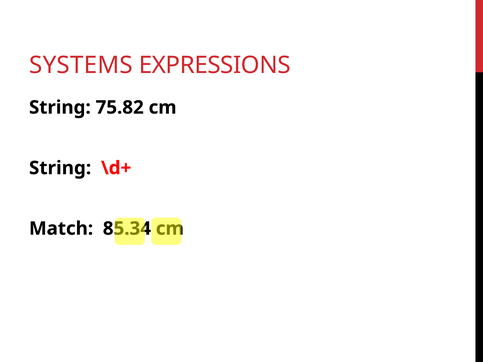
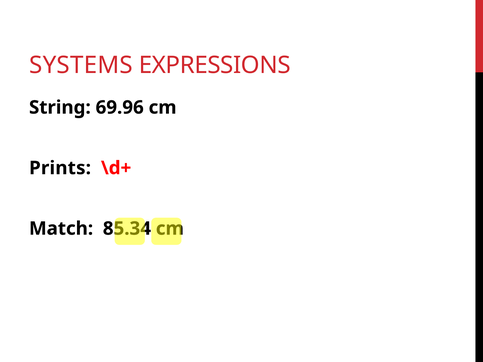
75.82: 75.82 -> 69.96 (120, 108)
String: String -> Prints (60, 168)
